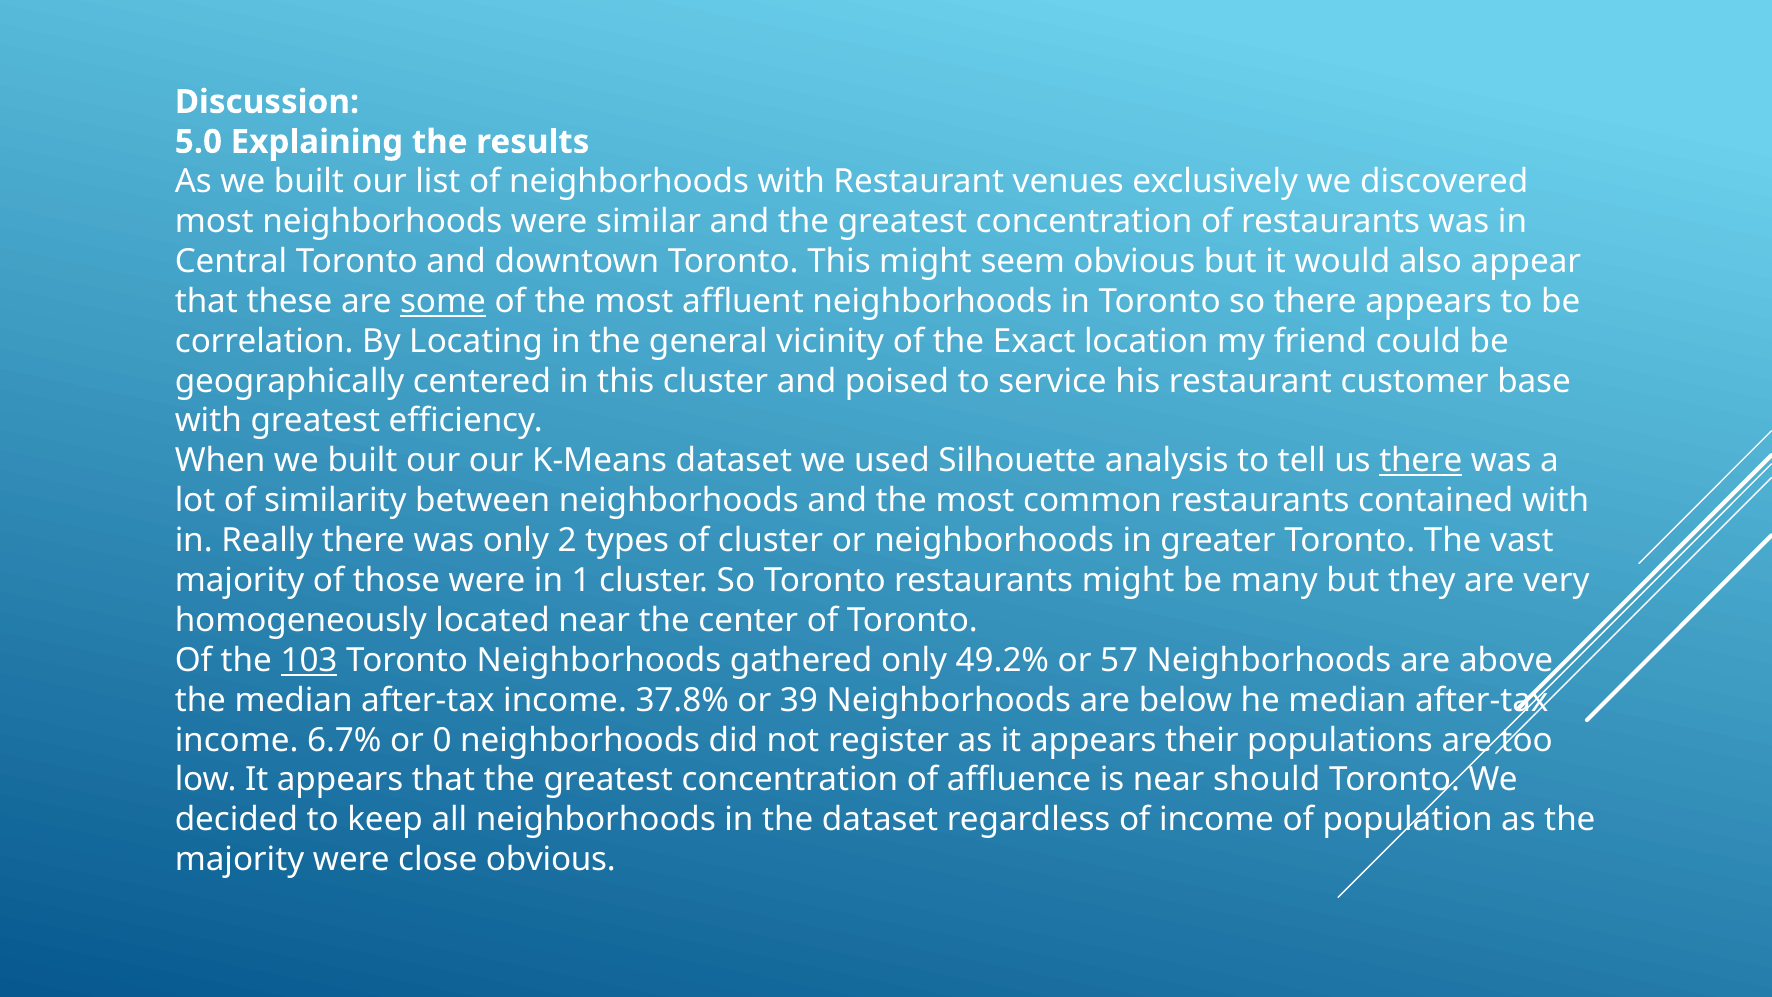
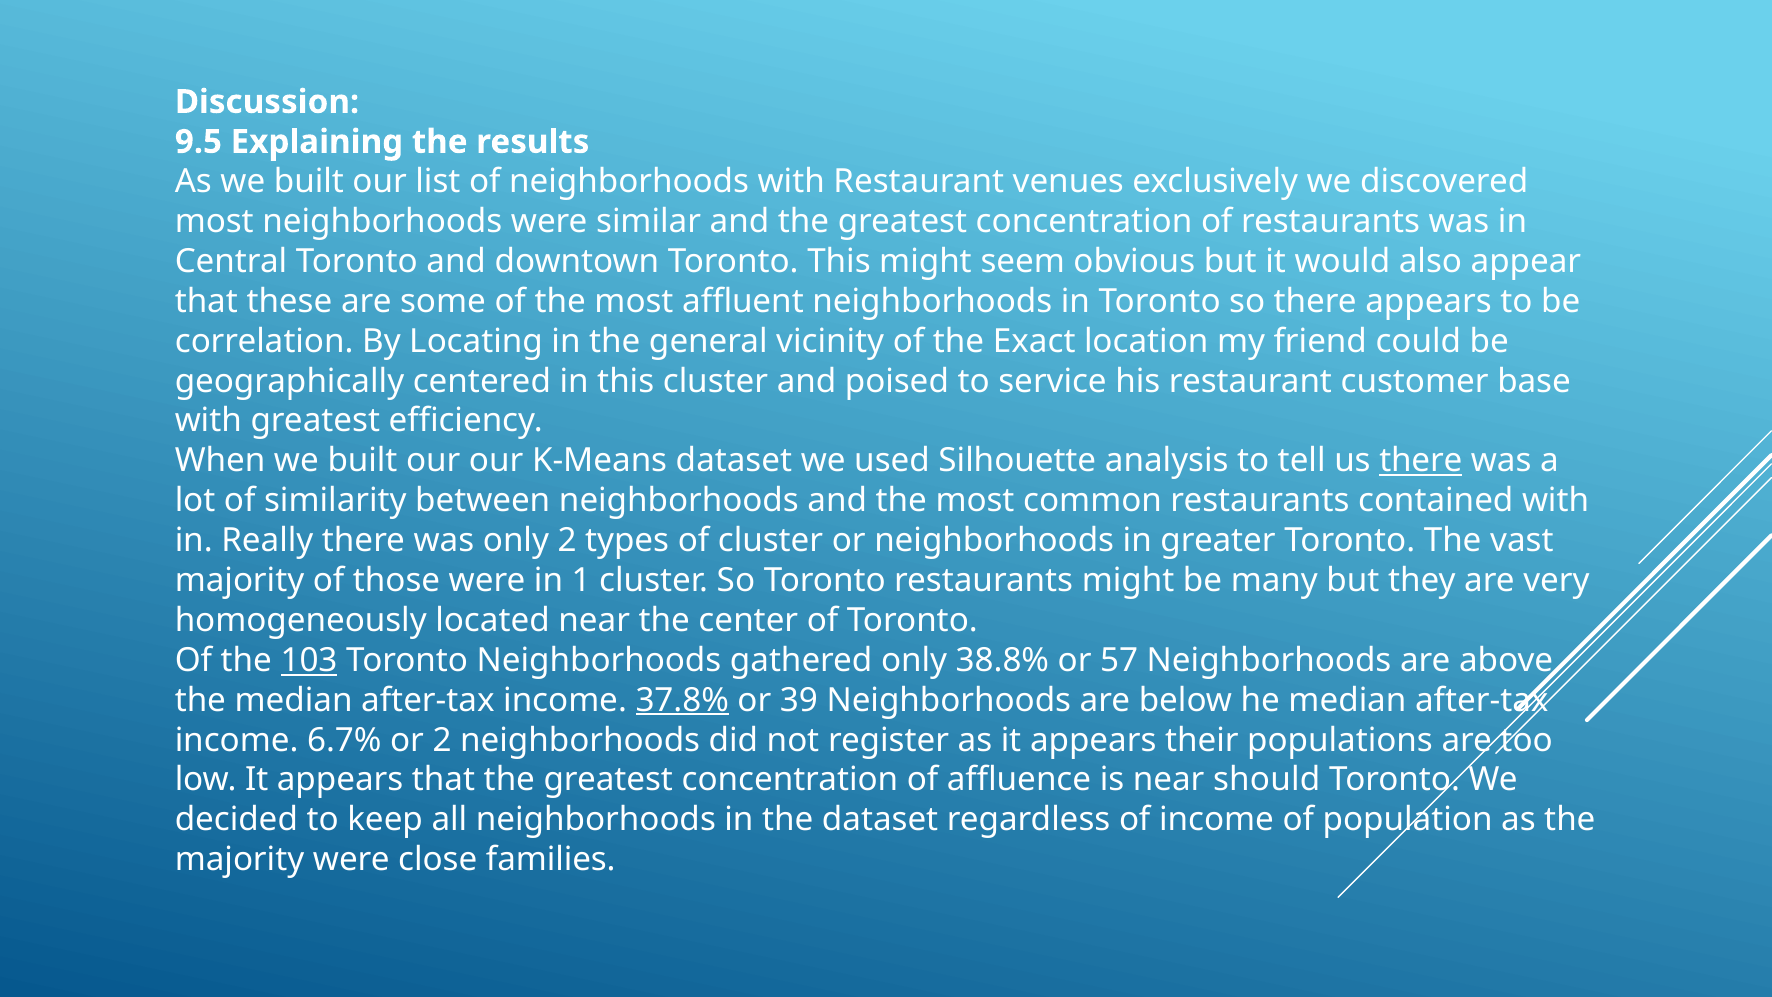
5.0: 5.0 -> 9.5 (198, 142)
some underline: present -> none (443, 301)
49.2%: 49.2% -> 38.8% (1002, 660)
37.8% underline: none -> present (682, 700)
or 0: 0 -> 2 (442, 740)
close obvious: obvious -> families (551, 859)
